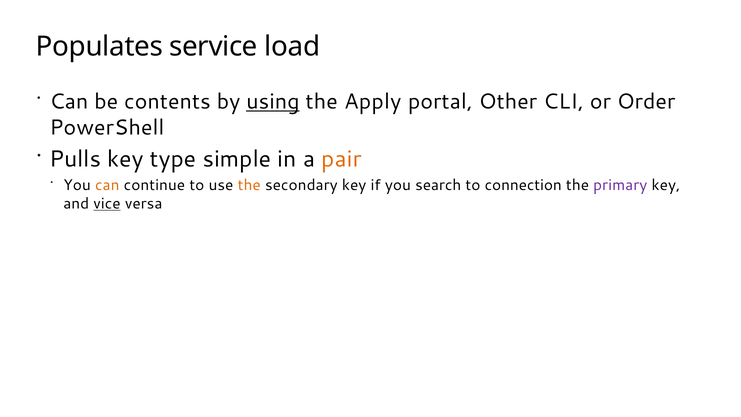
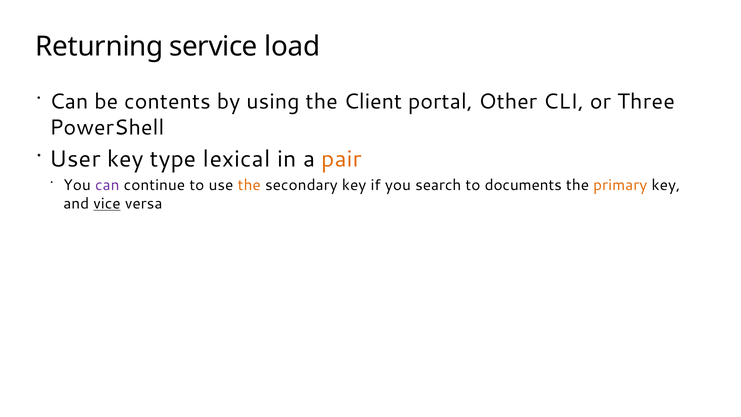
Populates: Populates -> Returning (99, 46)
using underline: present -> none (273, 102)
Apply: Apply -> Client (373, 102)
Order: Order -> Three (646, 102)
Pulls: Pulls -> User (75, 159)
simple: simple -> lexical (237, 159)
can colour: orange -> purple (107, 185)
connection: connection -> documents (523, 185)
primary colour: purple -> orange (620, 185)
